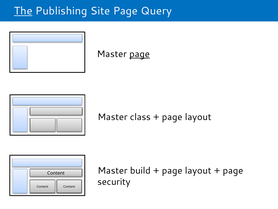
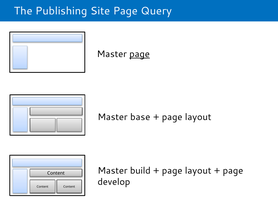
The underline: present -> none (23, 11)
class: class -> base (140, 117)
security: security -> develop (114, 181)
